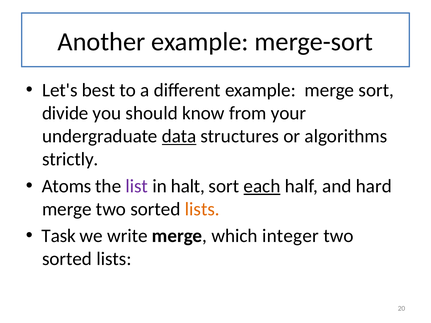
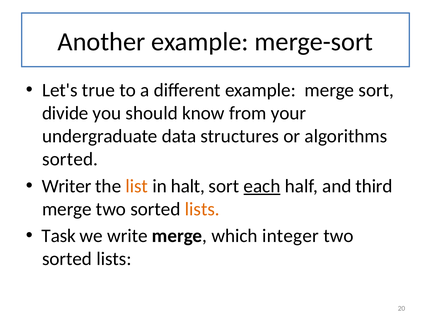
best: best -> true (99, 90)
data underline: present -> none (179, 136)
strictly: strictly -> sorted (70, 159)
Atoms: Atoms -> Writer (67, 186)
list colour: purple -> orange (137, 186)
hard: hard -> third (374, 186)
